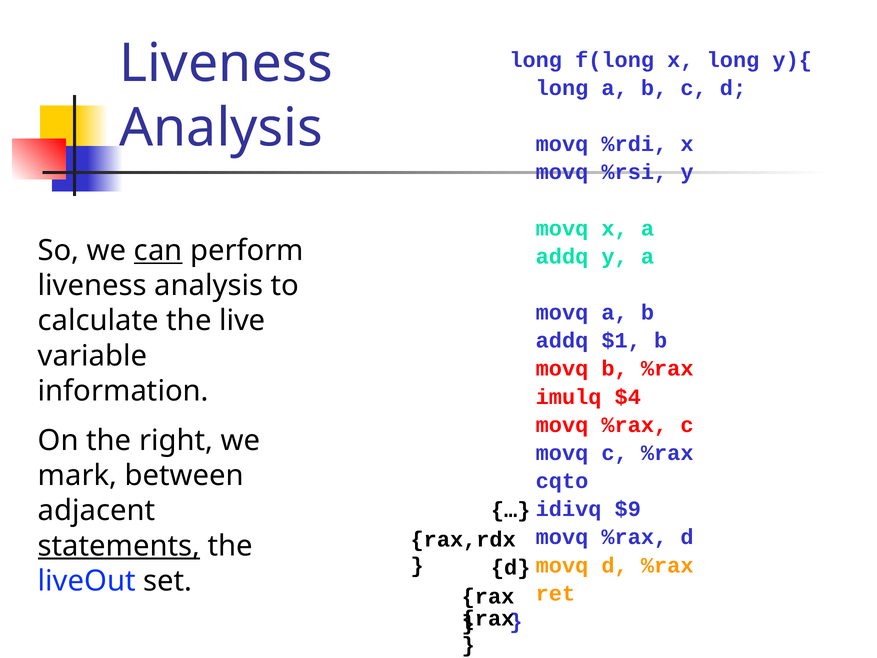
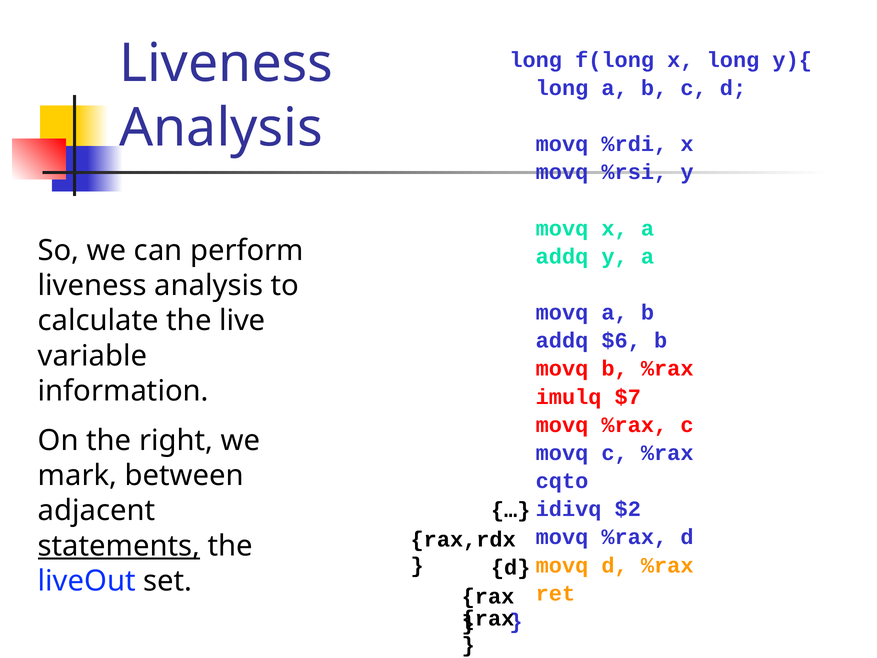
can underline: present -> none (158, 250)
$1: $1 -> $6 (621, 340)
$4: $4 -> $7 (628, 397)
$9: $9 -> $2 (628, 509)
